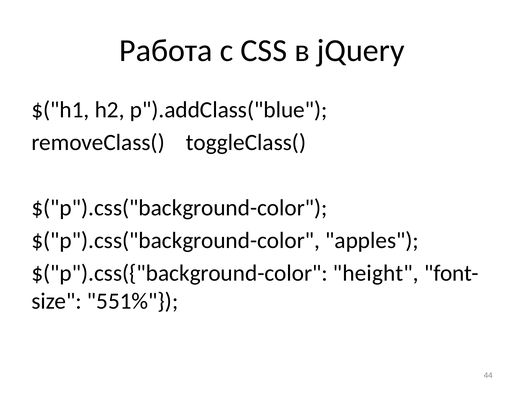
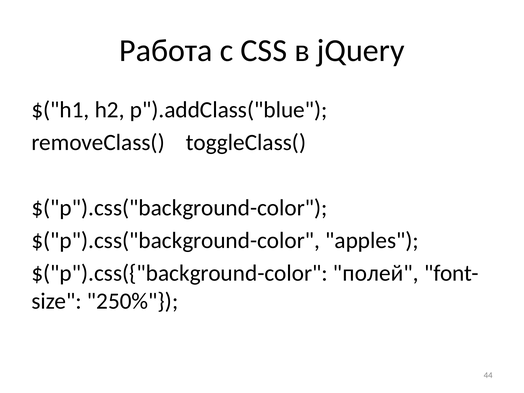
height: height -> полей (376, 273)
551%: 551% -> 250% (133, 301)
